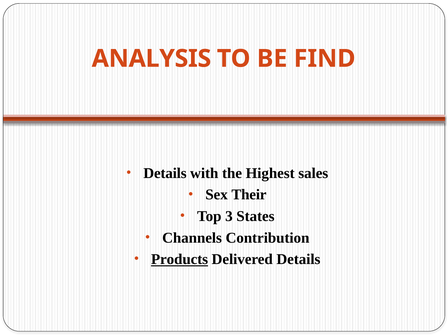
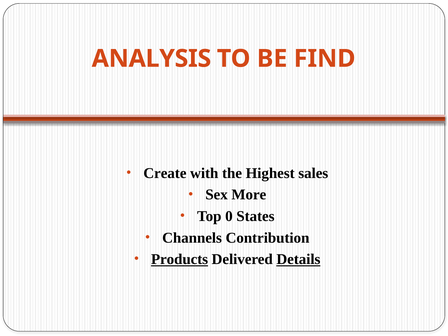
Details: Details -> Create (165, 173)
Their: Their -> More (249, 195)
3: 3 -> 0 (229, 216)
Details underline: none -> present (298, 259)
